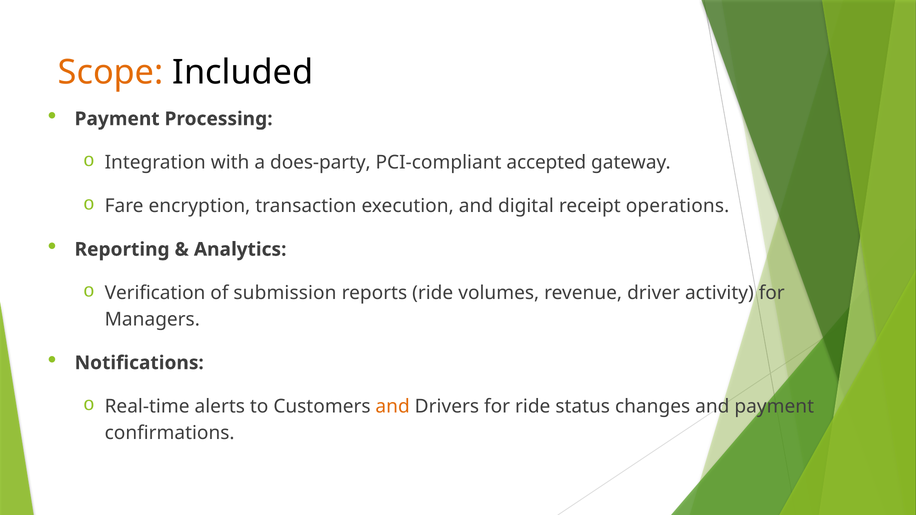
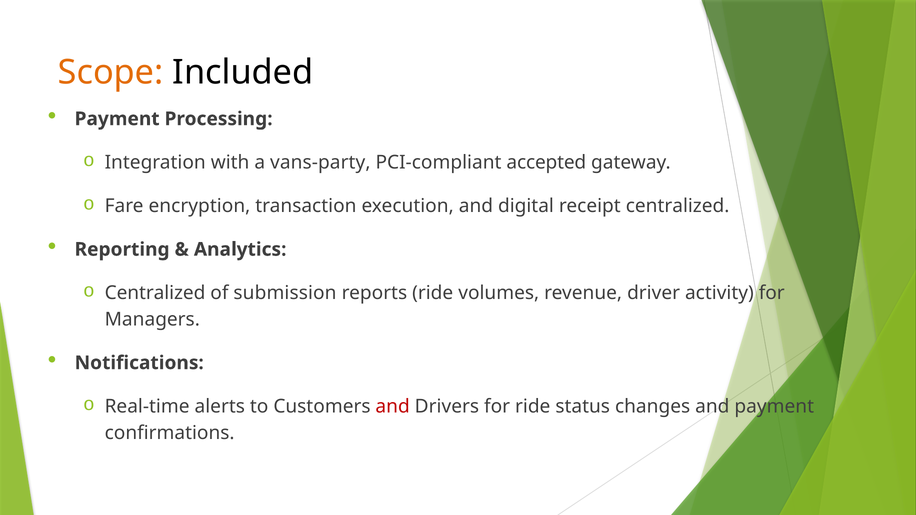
does-party: does-party -> vans-party (320, 162)
receipt operations: operations -> centralized (678, 206)
Verification: Verification -> Centralized (155, 293)
and colour: orange -> red (393, 407)
